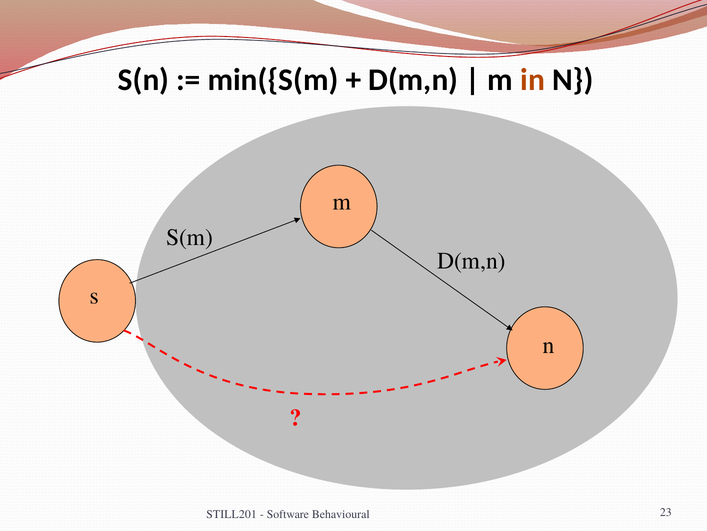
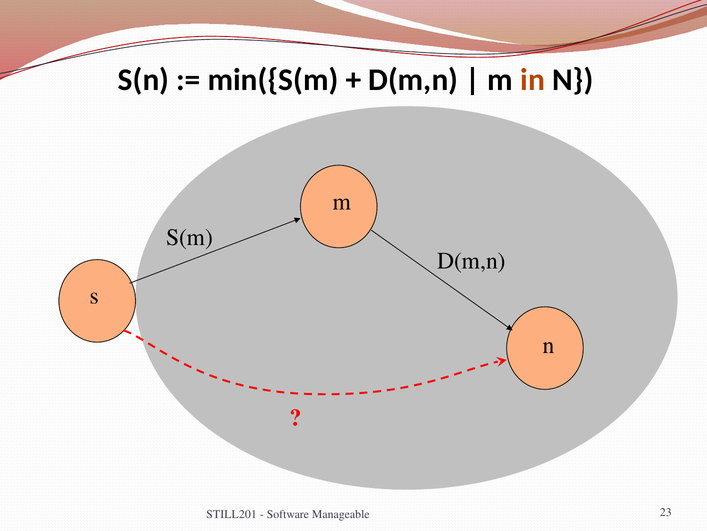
Behavioural: Behavioural -> Manageable (341, 513)
